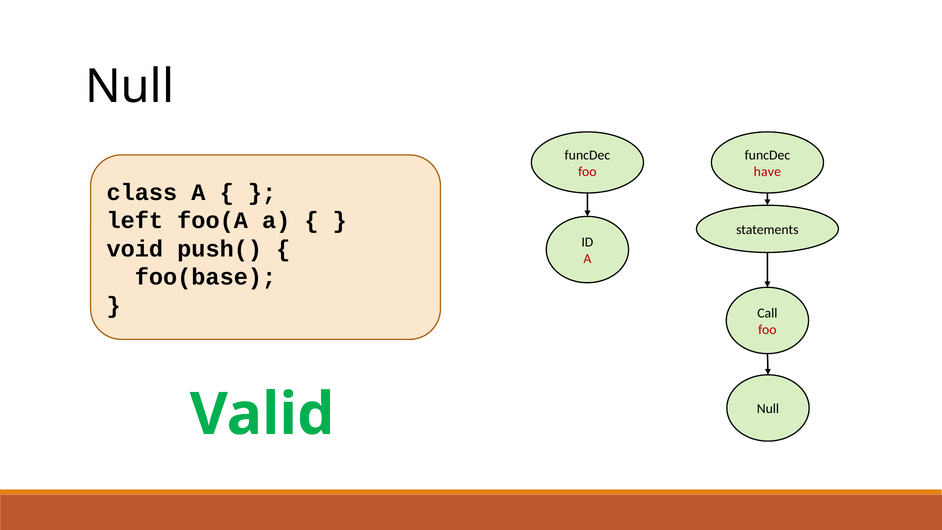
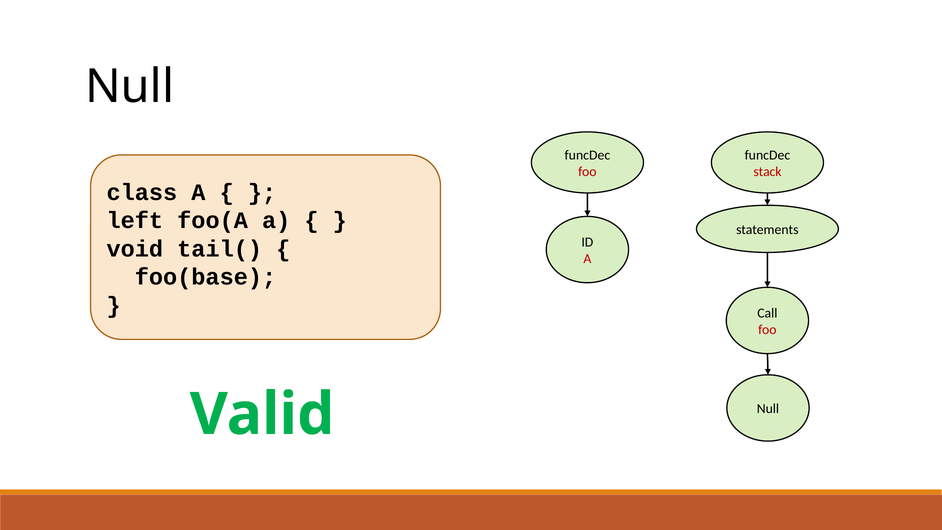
have: have -> stack (767, 172)
push(: push( -> tail( (220, 249)
